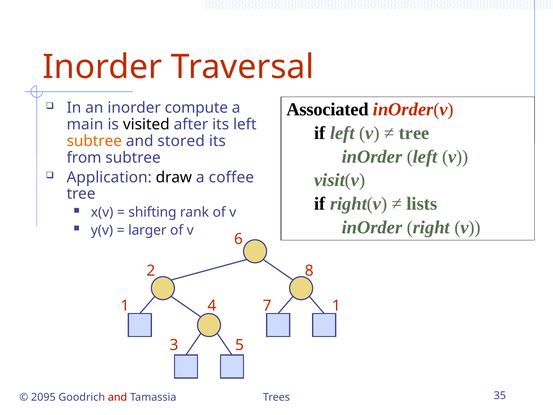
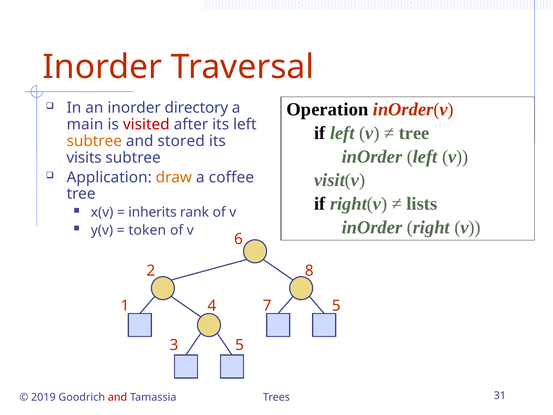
Associated: Associated -> Operation (327, 109)
compute: compute -> directory (196, 108)
visited colour: black -> red (146, 124)
from: from -> visits (84, 158)
draw colour: black -> orange (174, 177)
shifting: shifting -> inherits (152, 212)
larger: larger -> token (147, 230)
7 1: 1 -> 5 (336, 306)
2095: 2095 -> 2019 (43, 397)
35: 35 -> 31 (500, 395)
